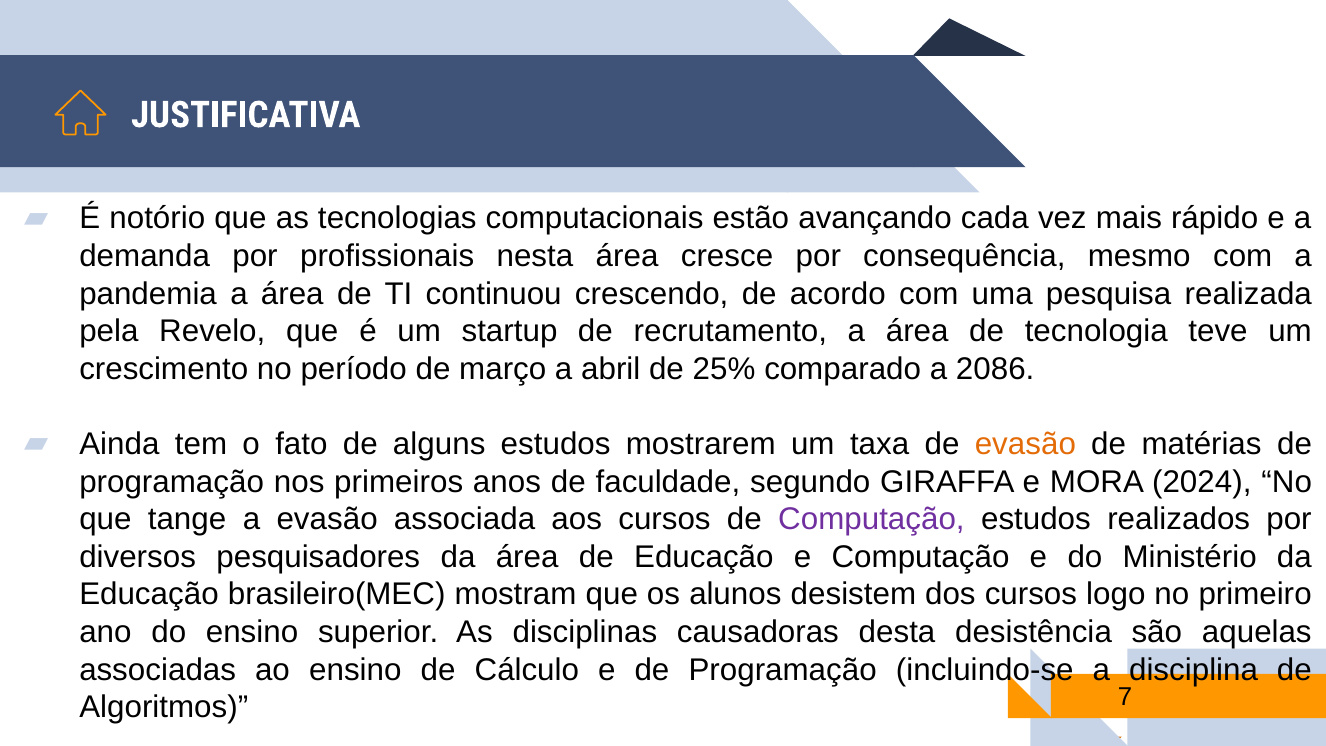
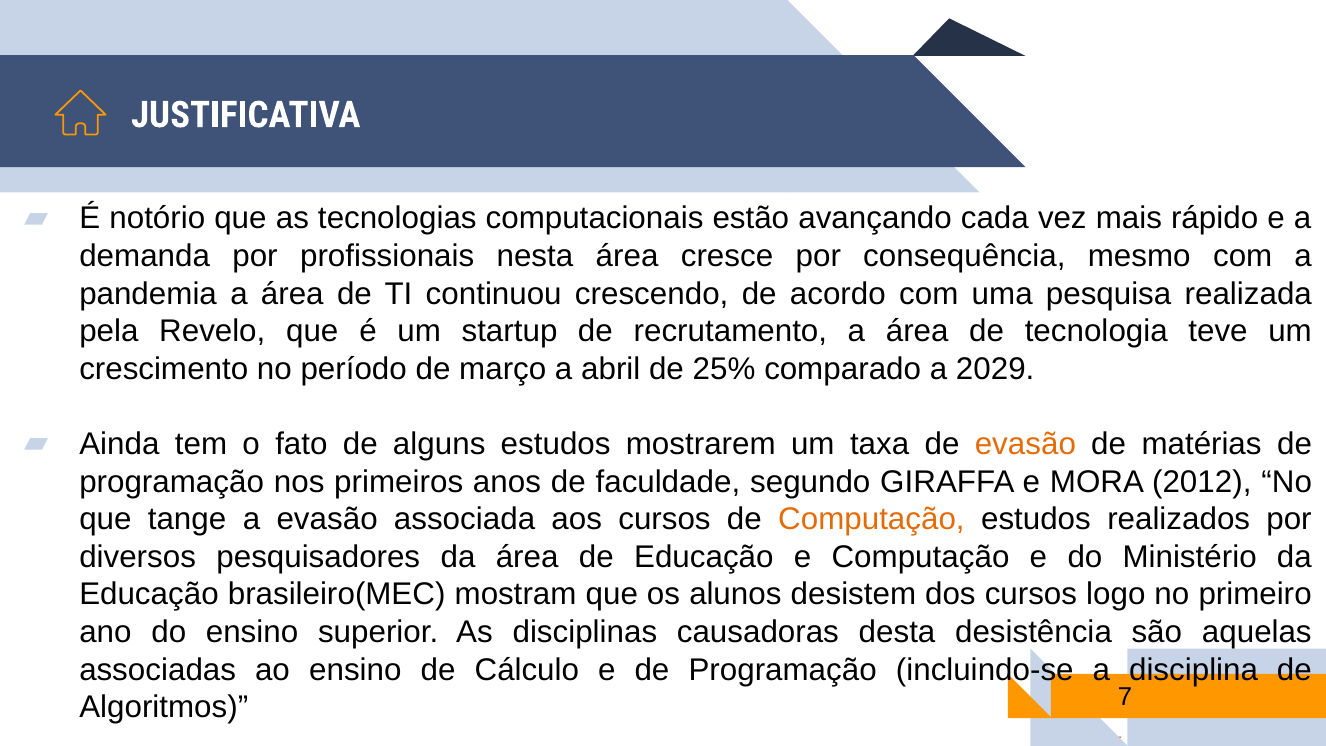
2086: 2086 -> 2029 (995, 369)
2024: 2024 -> 2012 (1202, 482)
Computação colour: purple -> orange (871, 519)
